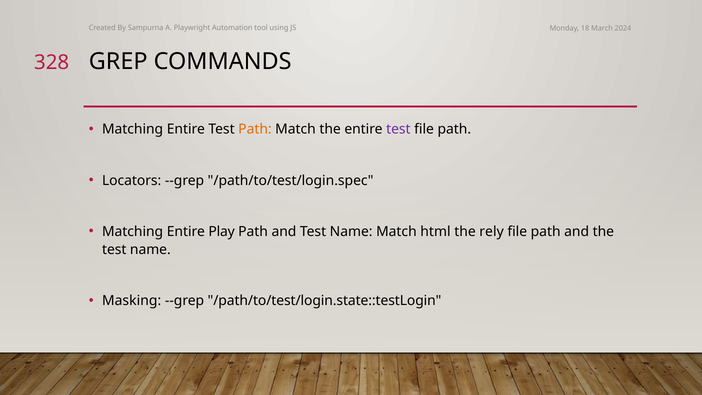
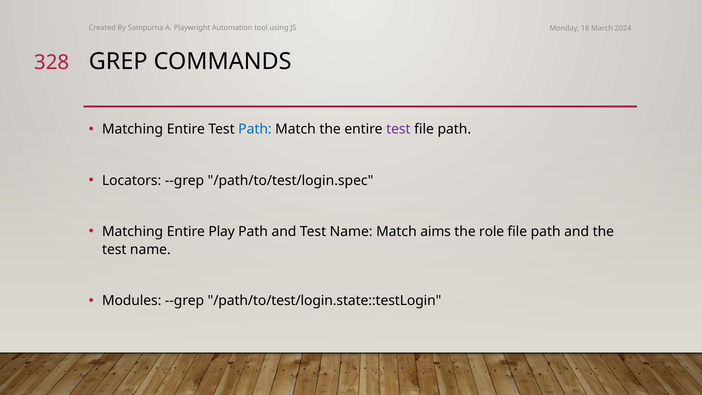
Path colour: orange -> blue (255, 129)
html: html -> aims (436, 232)
rely: rely -> role (492, 232)
Masking: Masking -> Modules (132, 301)
